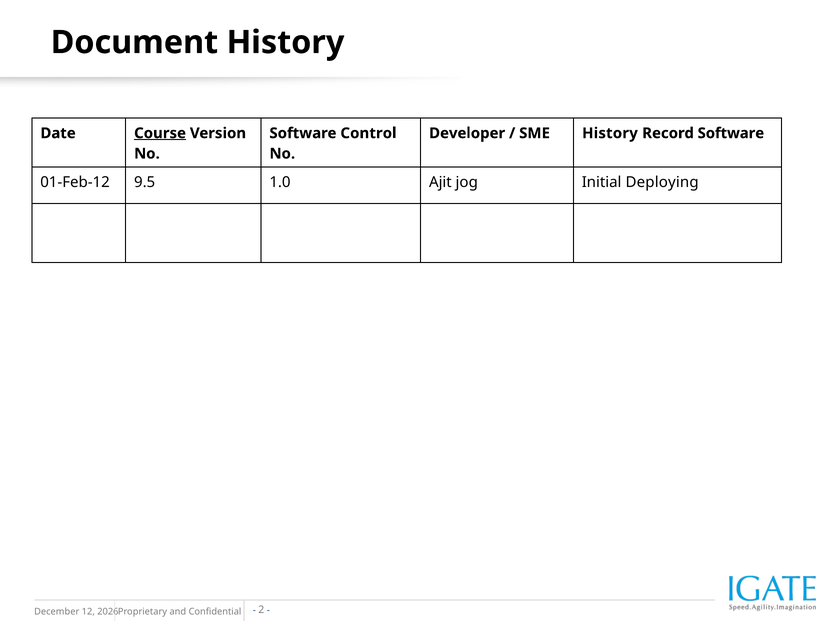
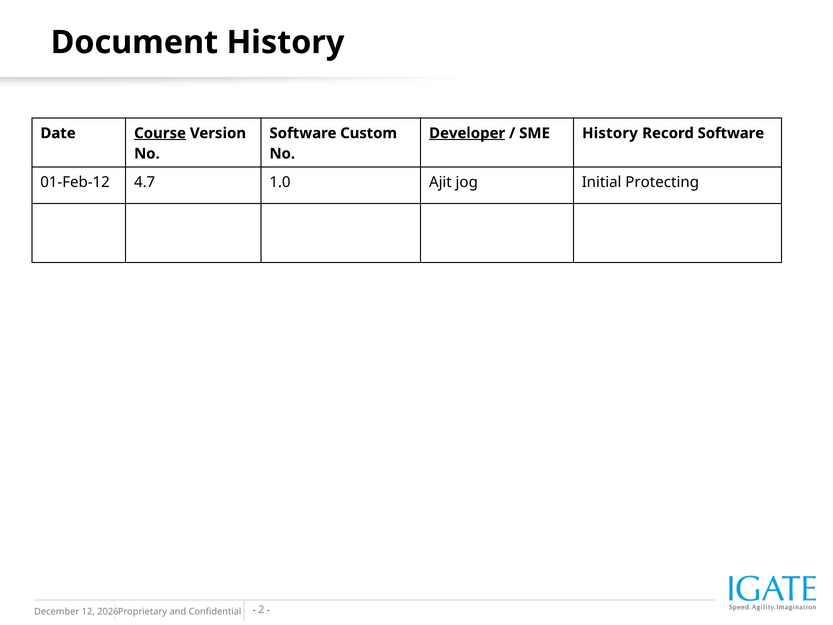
Control: Control -> Custom (369, 133)
Developer underline: none -> present (467, 133)
9.5: 9.5 -> 4.7 (145, 182)
Deploying: Deploying -> Protecting (662, 182)
